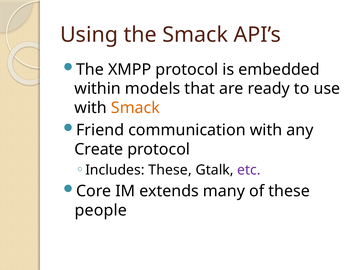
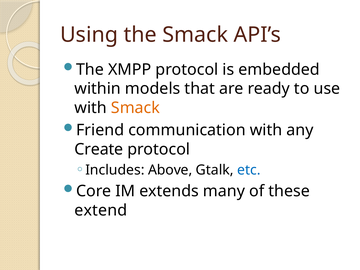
Includes These: These -> Above (170, 170)
etc colour: purple -> blue (249, 170)
people: people -> extend (101, 210)
